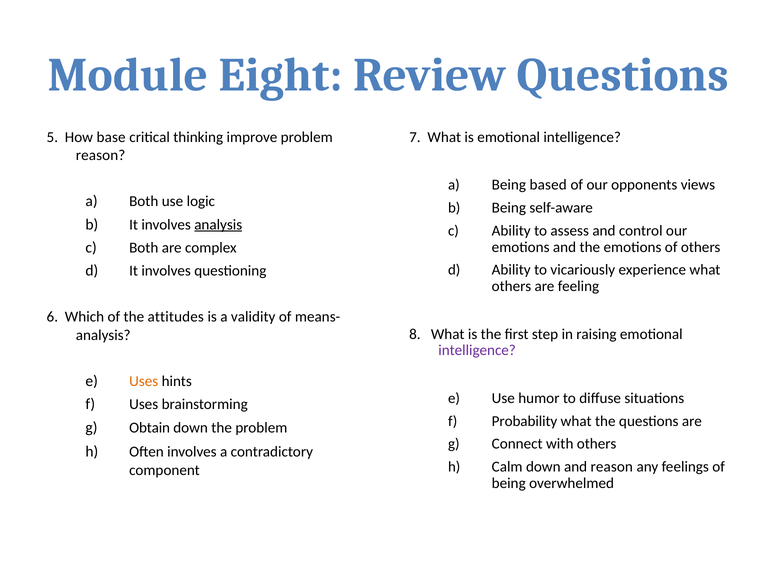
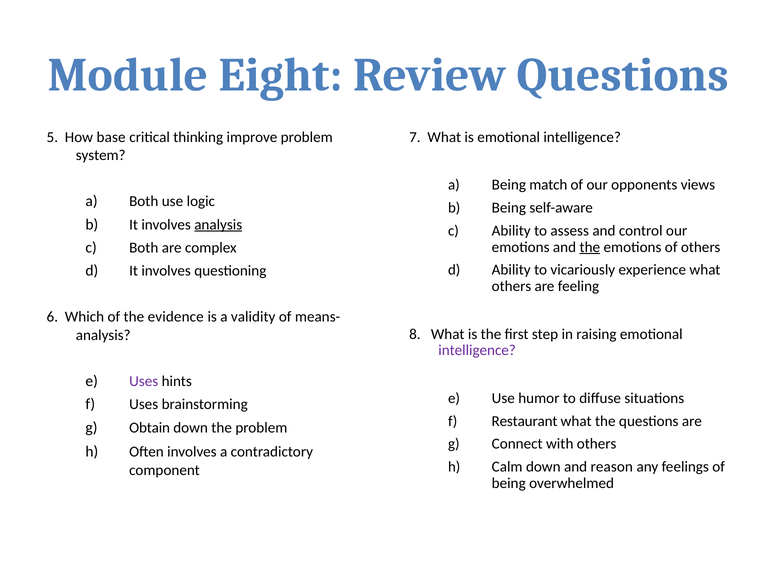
reason: reason -> system (101, 155)
based: based -> match (548, 185)
the underline: none -> present (590, 247)
attitudes: attitudes -> evidence (176, 317)
Uses colour: orange -> purple (144, 381)
Probability: Probability -> Restaurant (525, 421)
